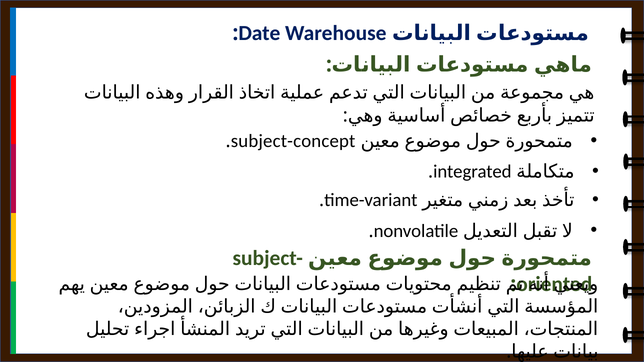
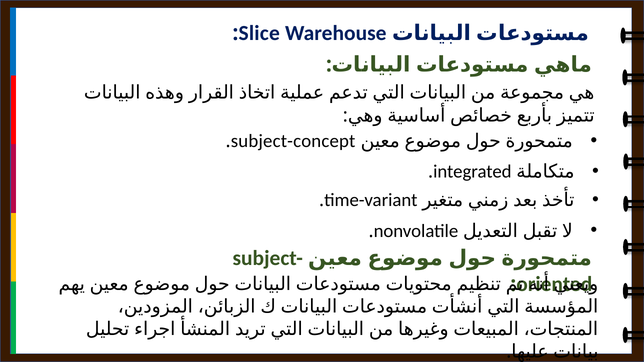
Date: Date -> Slice (259, 33)
